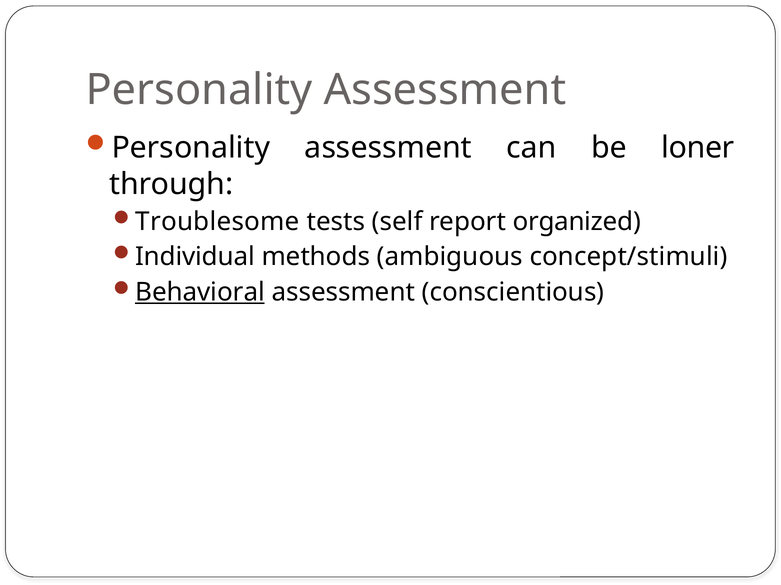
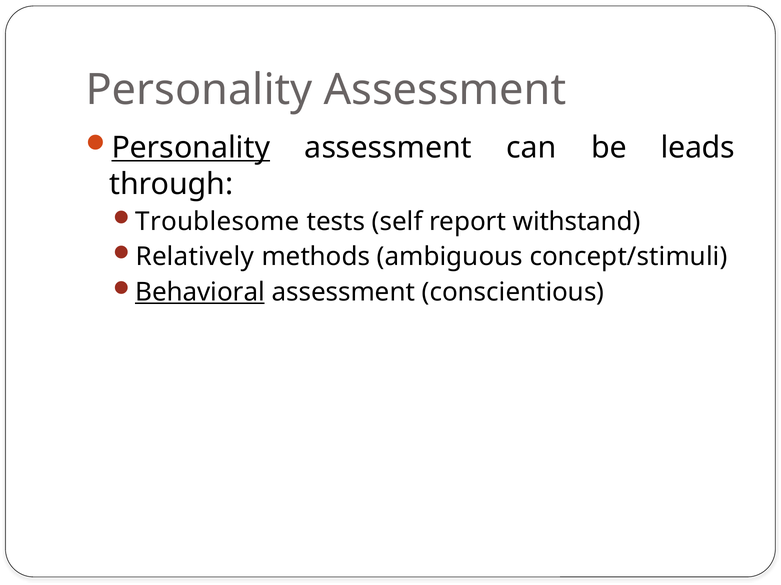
Personality underline: none -> present (191, 148)
loner: loner -> leads (698, 148)
organized: organized -> withstand (577, 222)
Individual: Individual -> Relatively (195, 257)
